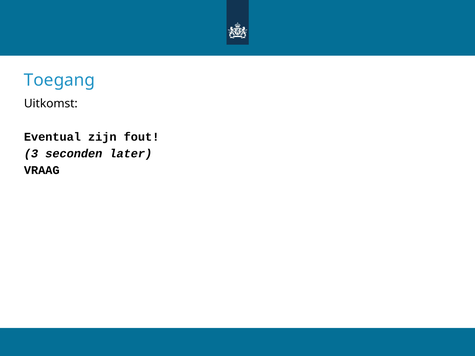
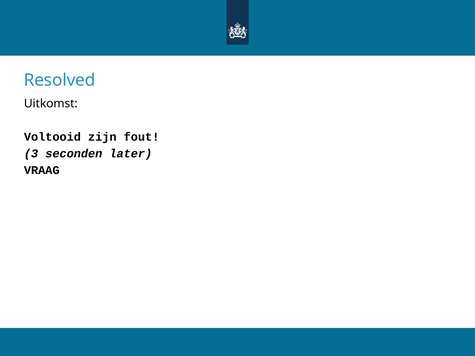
Toegang: Toegang -> Resolved (60, 80)
Eventual: Eventual -> Voltooid (52, 137)
